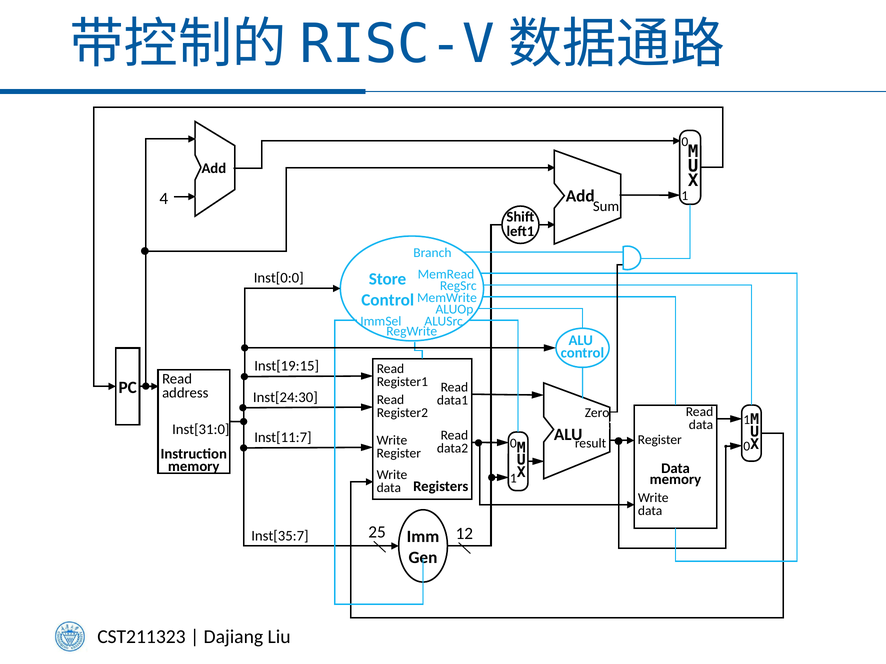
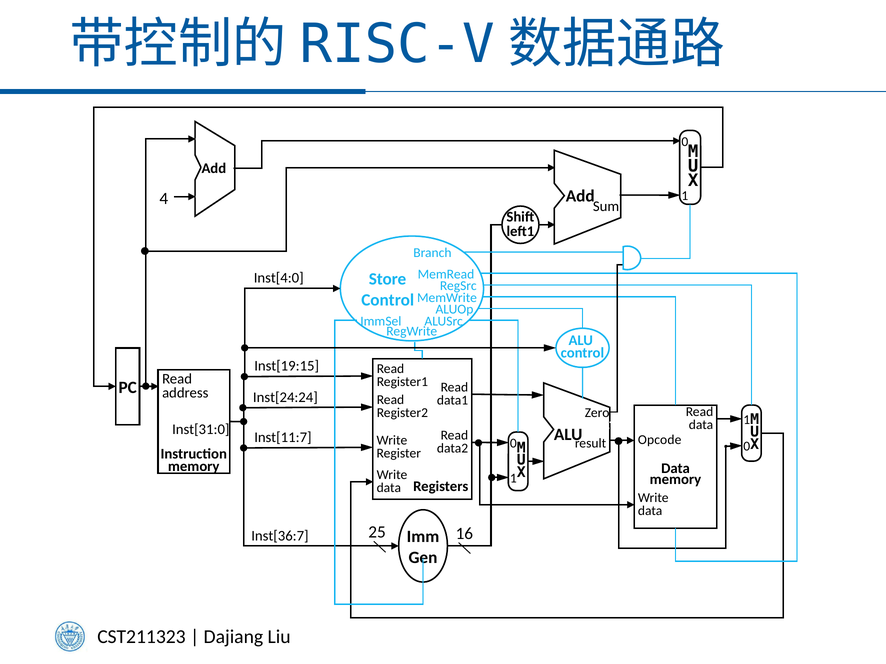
Inst[0:0: Inst[0:0 -> Inst[4:0 (279, 278)
Inst[24:30: Inst[24:30 -> Inst[24:24 (285, 398)
Register: Register -> Opcode (660, 440)
12: 12 -> 16 (464, 534)
Inst[35:7: Inst[35:7 -> Inst[36:7 (280, 536)
